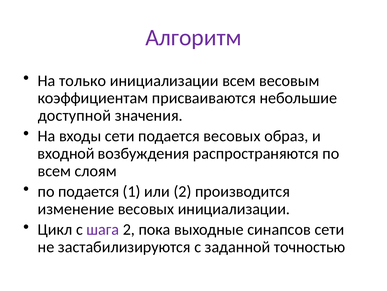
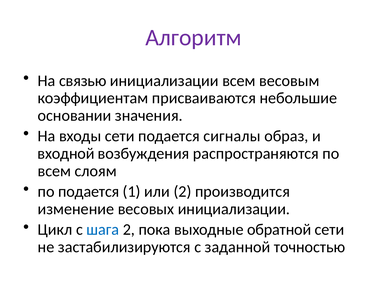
только: только -> связью (83, 80)
доступной: доступной -> основании (75, 115)
подается весовых: весовых -> сигналы (232, 136)
шага colour: purple -> blue (103, 229)
синапсов: синапсов -> обратной (279, 229)
